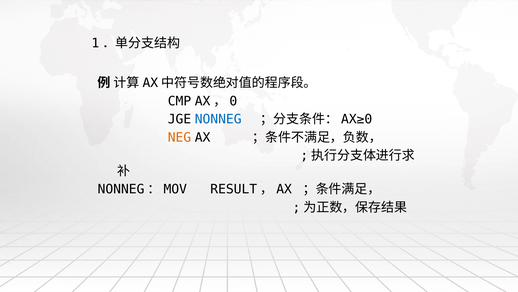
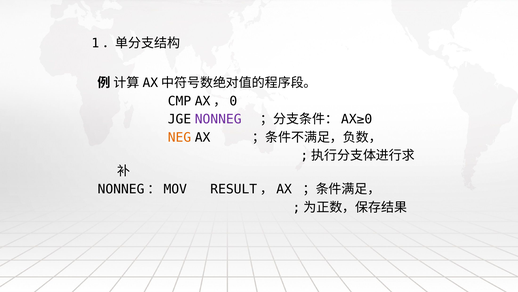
NONNEG colour: blue -> purple (218, 119)
